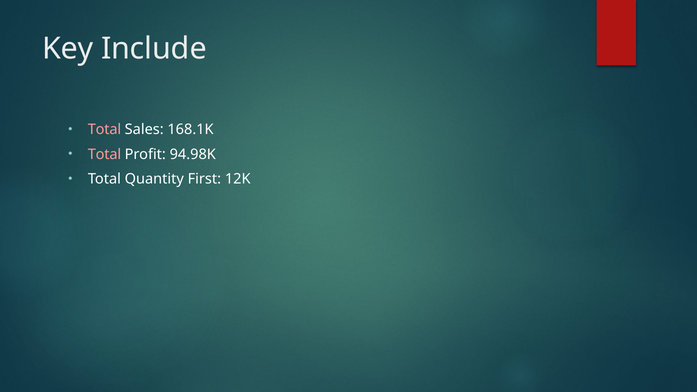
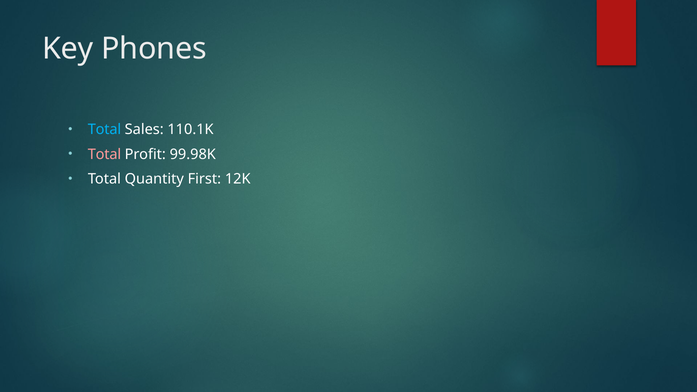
Include: Include -> Phones (154, 49)
Total colour: pink -> light blue (104, 130)
168.1K: 168.1K -> 110.1K (191, 130)
94.98K: 94.98K -> 99.98K (193, 154)
